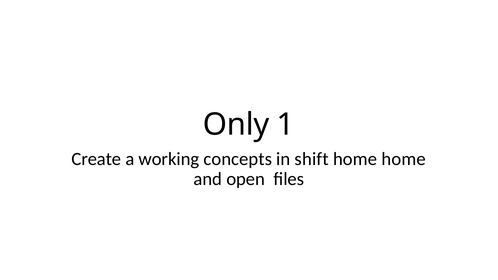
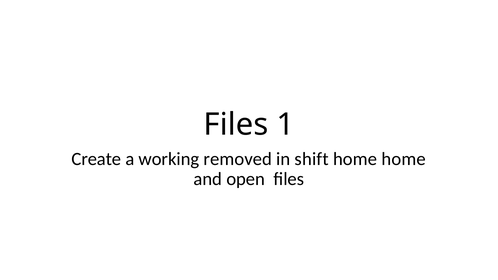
Only: Only -> Files (236, 124)
concepts: concepts -> removed (238, 159)
